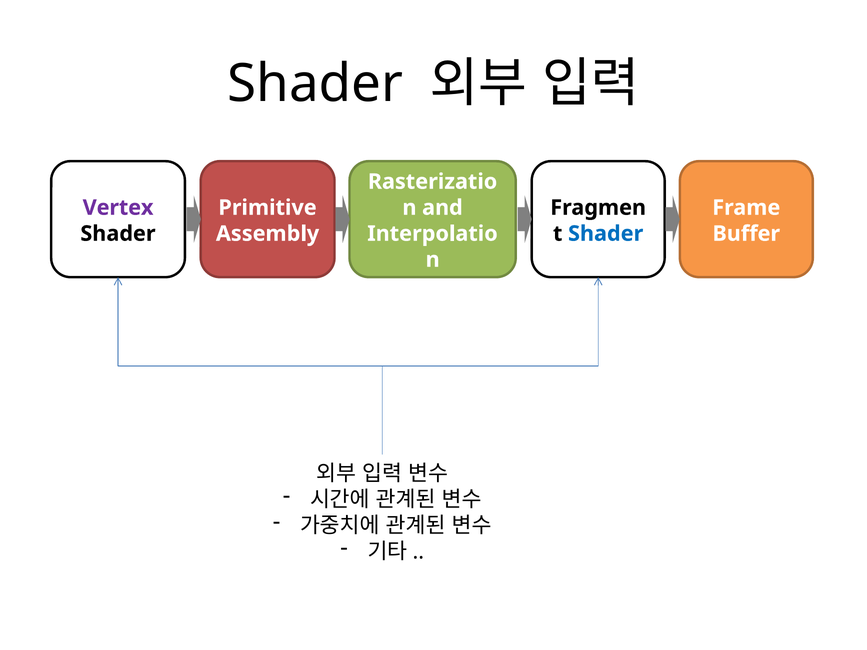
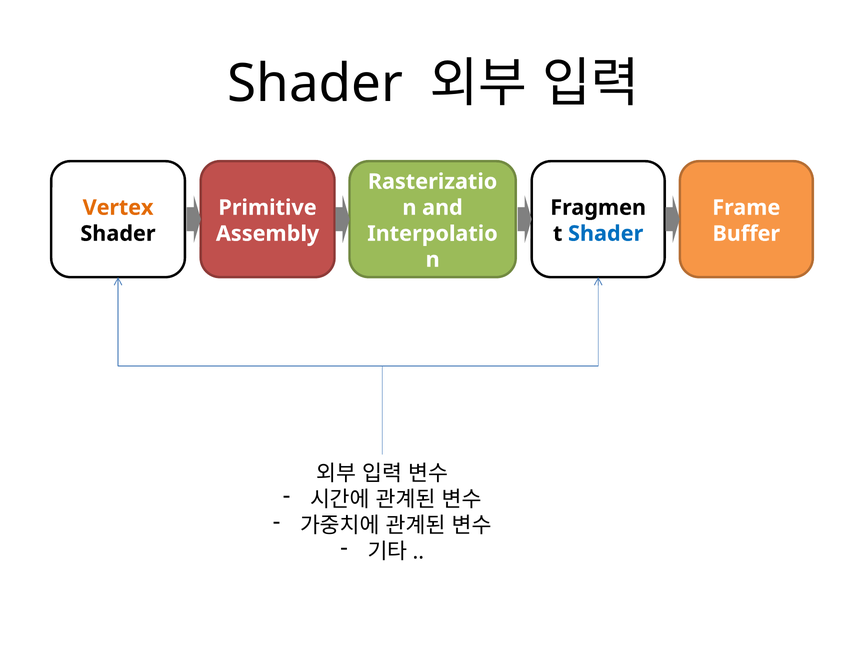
Vertex colour: purple -> orange (118, 208)
